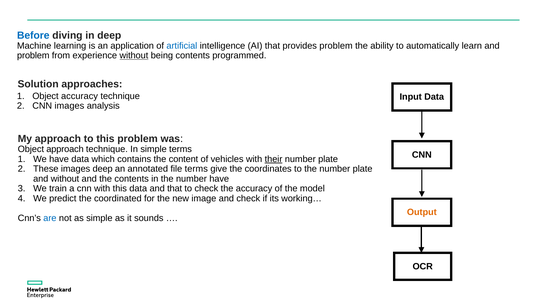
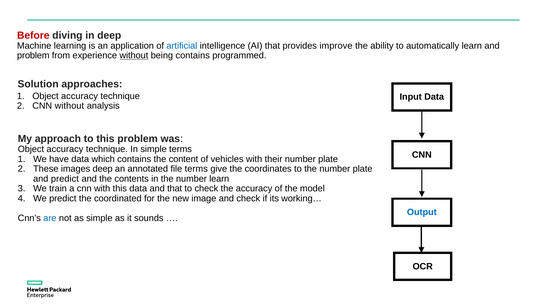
Before colour: blue -> red (33, 35)
provides problem: problem -> improve (336, 46)
being contents: contents -> contains (193, 56)
CNN images: images -> without (69, 106)
approach: approach -> accuracy (65, 149)
their underline: present -> none (274, 159)
and without: without -> predict (65, 179)
number have: have -> learn (219, 179)
Output colour: orange -> blue (422, 212)
